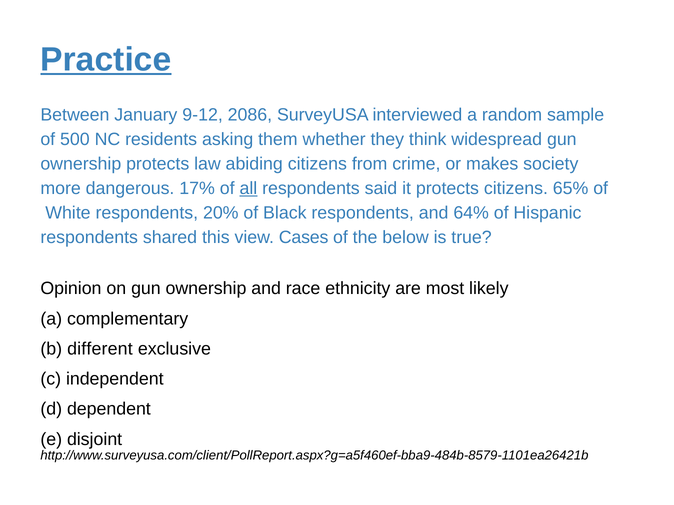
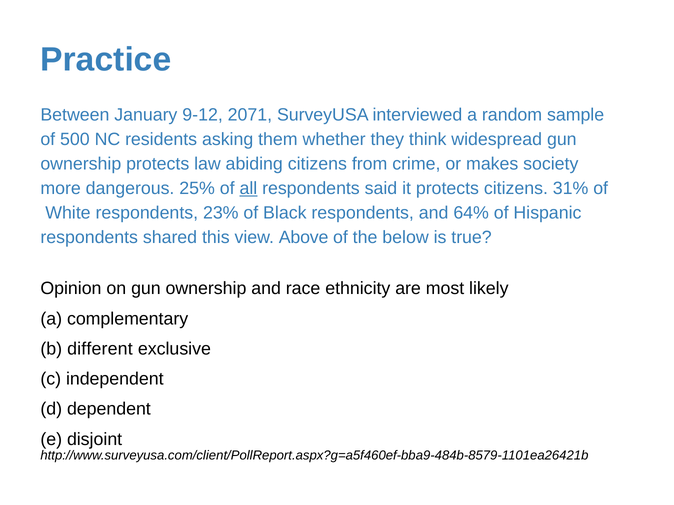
Practice underline: present -> none (106, 60)
2086: 2086 -> 2071 (250, 115)
17%: 17% -> 25% (197, 189)
65%: 65% -> 31% (571, 189)
20%: 20% -> 23% (221, 213)
Cases: Cases -> Above (304, 238)
